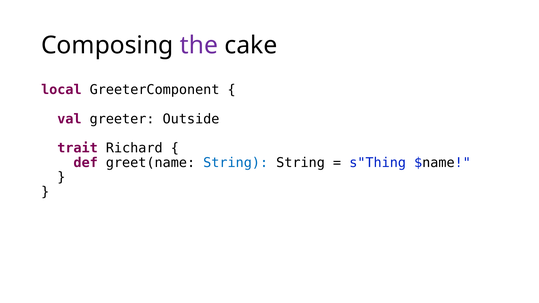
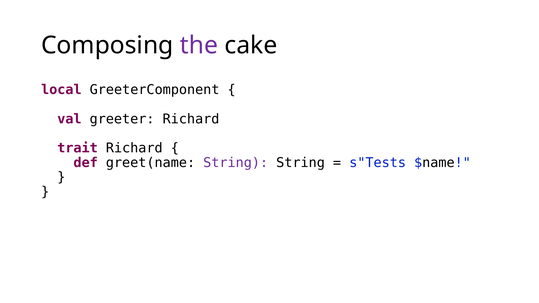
greeter Outside: Outside -> Richard (191, 119)
String colour: blue -> purple (236, 163)
s"Thing: s"Thing -> s"Tests (378, 163)
